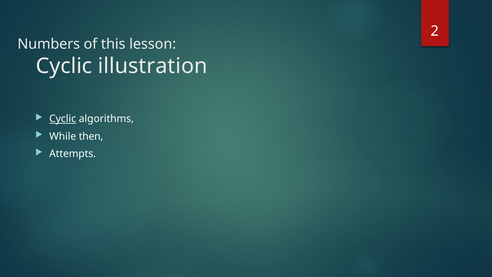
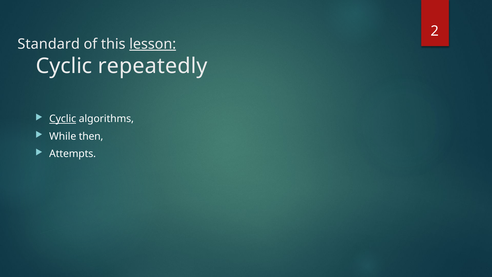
Numbers: Numbers -> Standard (49, 44)
lesson underline: none -> present (153, 44)
illustration: illustration -> repeatedly (153, 66)
